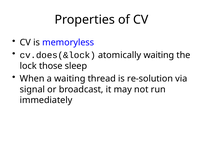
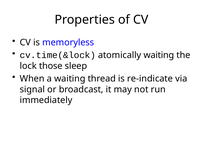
cv.does(&lock: cv.does(&lock -> cv.time(&lock (58, 55)
re-solution: re-solution -> re-indicate (150, 79)
